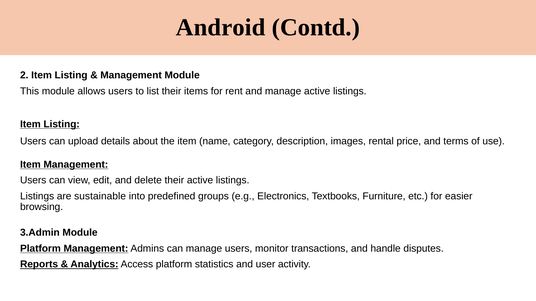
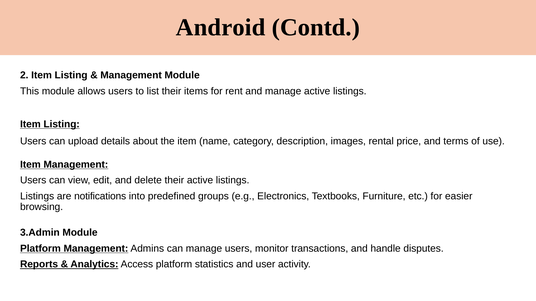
sustainable: sustainable -> notifications (100, 196)
